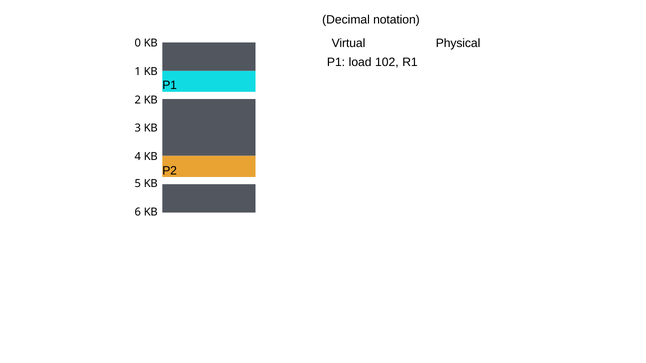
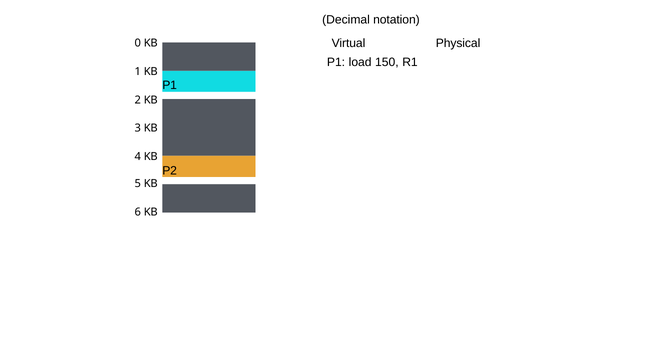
102: 102 -> 150 (387, 62)
